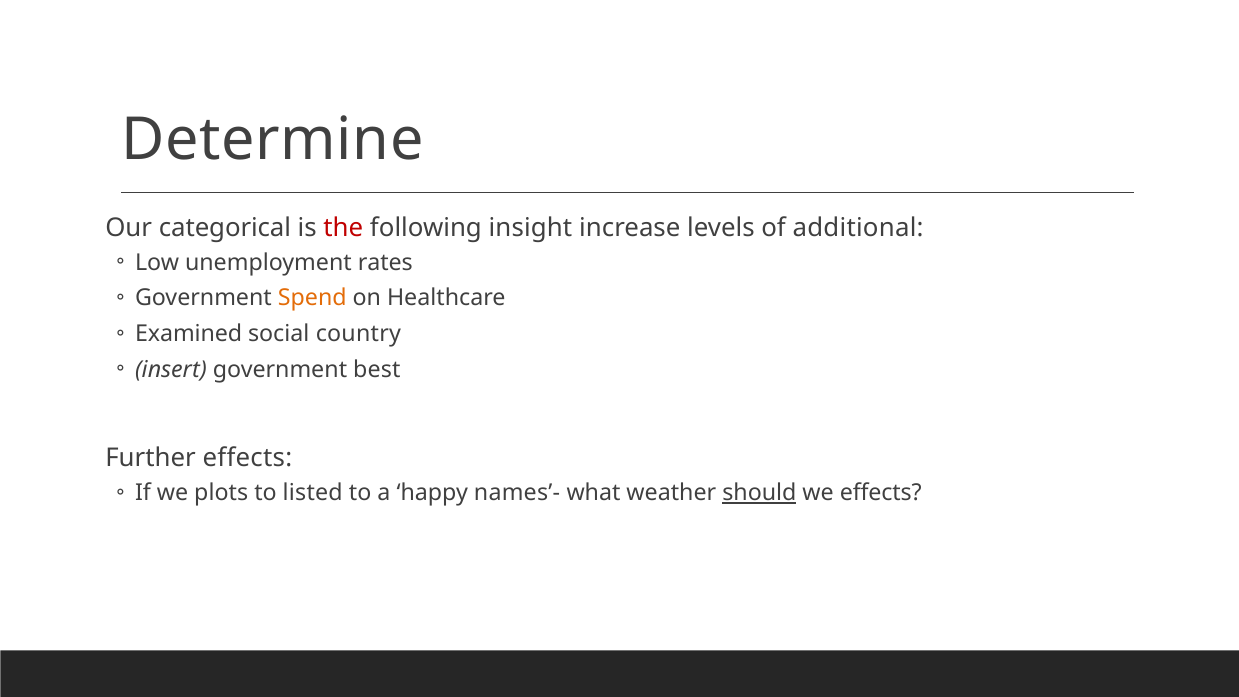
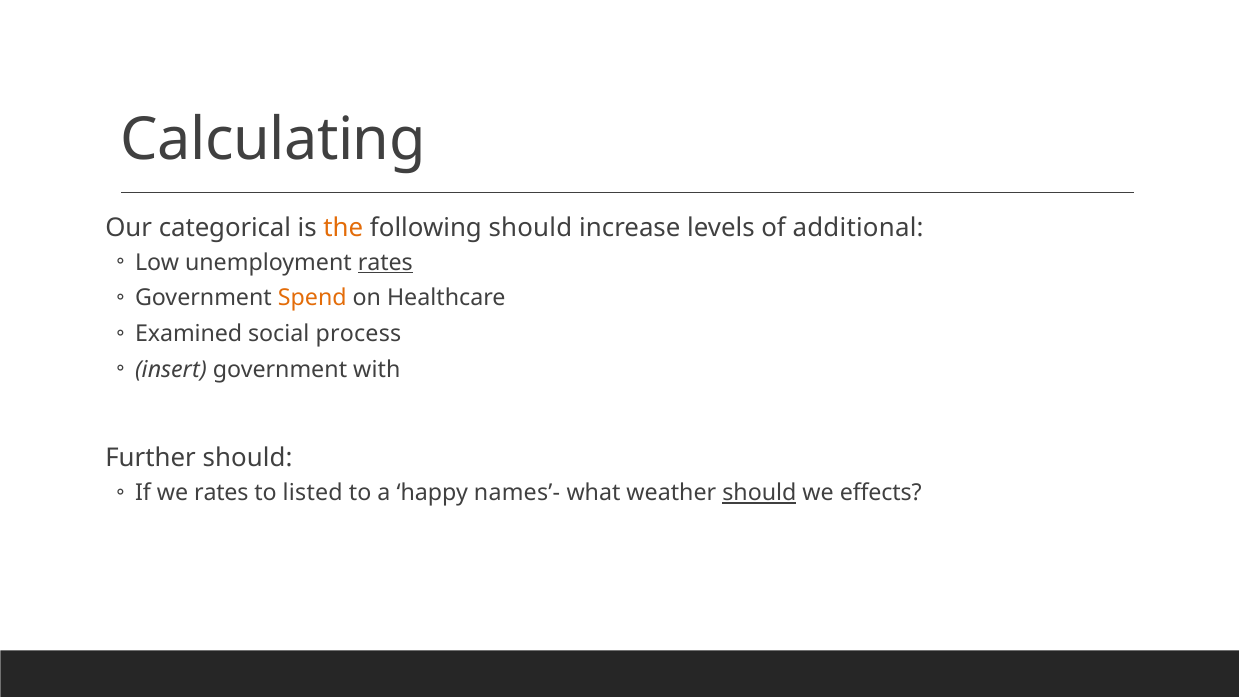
Determine: Determine -> Calculating (273, 139)
the colour: red -> orange (343, 228)
following insight: insight -> should (530, 228)
rates underline: none -> present (385, 262)
country: country -> process (358, 334)
best: best -> with (377, 369)
Further effects: effects -> should (248, 458)
we plots: plots -> rates (221, 493)
